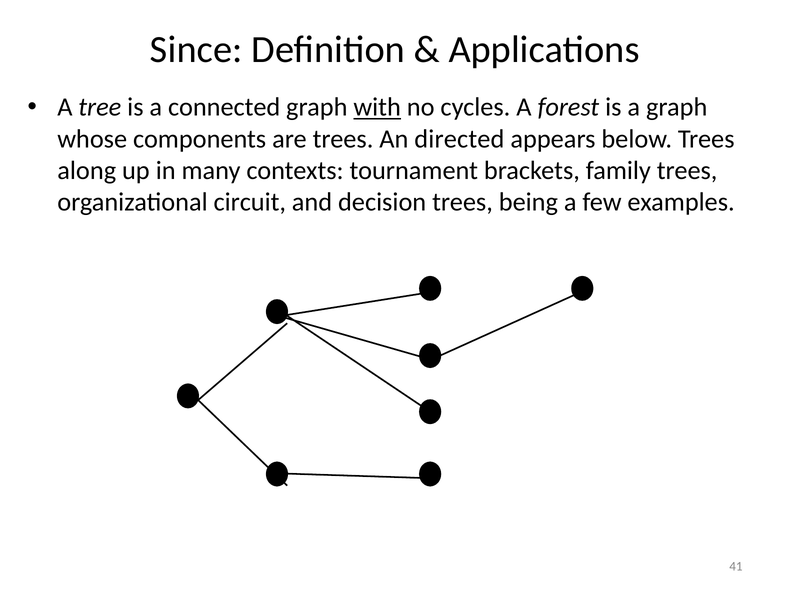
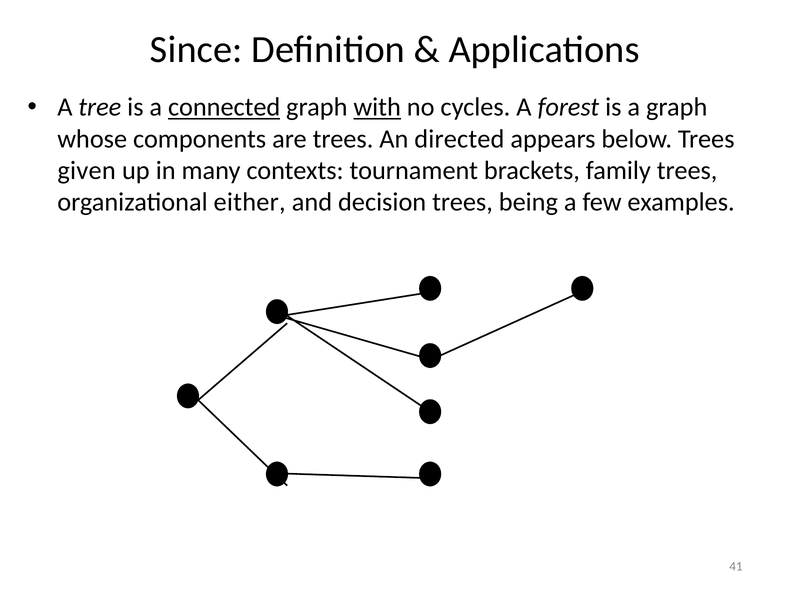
connected underline: none -> present (224, 107)
along: along -> given (87, 170)
circuit: circuit -> either (250, 202)
